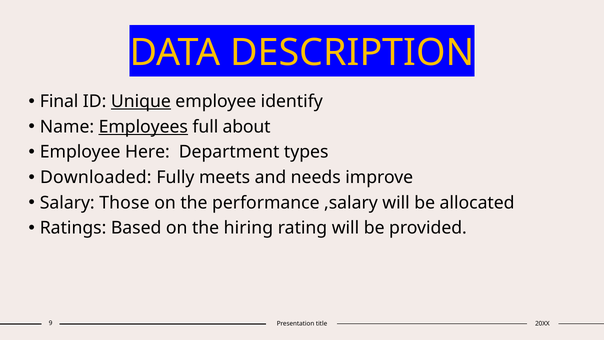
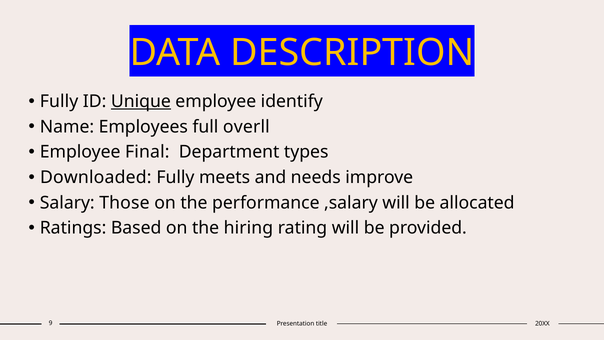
Final: Final -> Fully (59, 101)
Employees underline: present -> none (143, 127)
about: about -> overll (246, 127)
Here: Here -> Final (147, 152)
